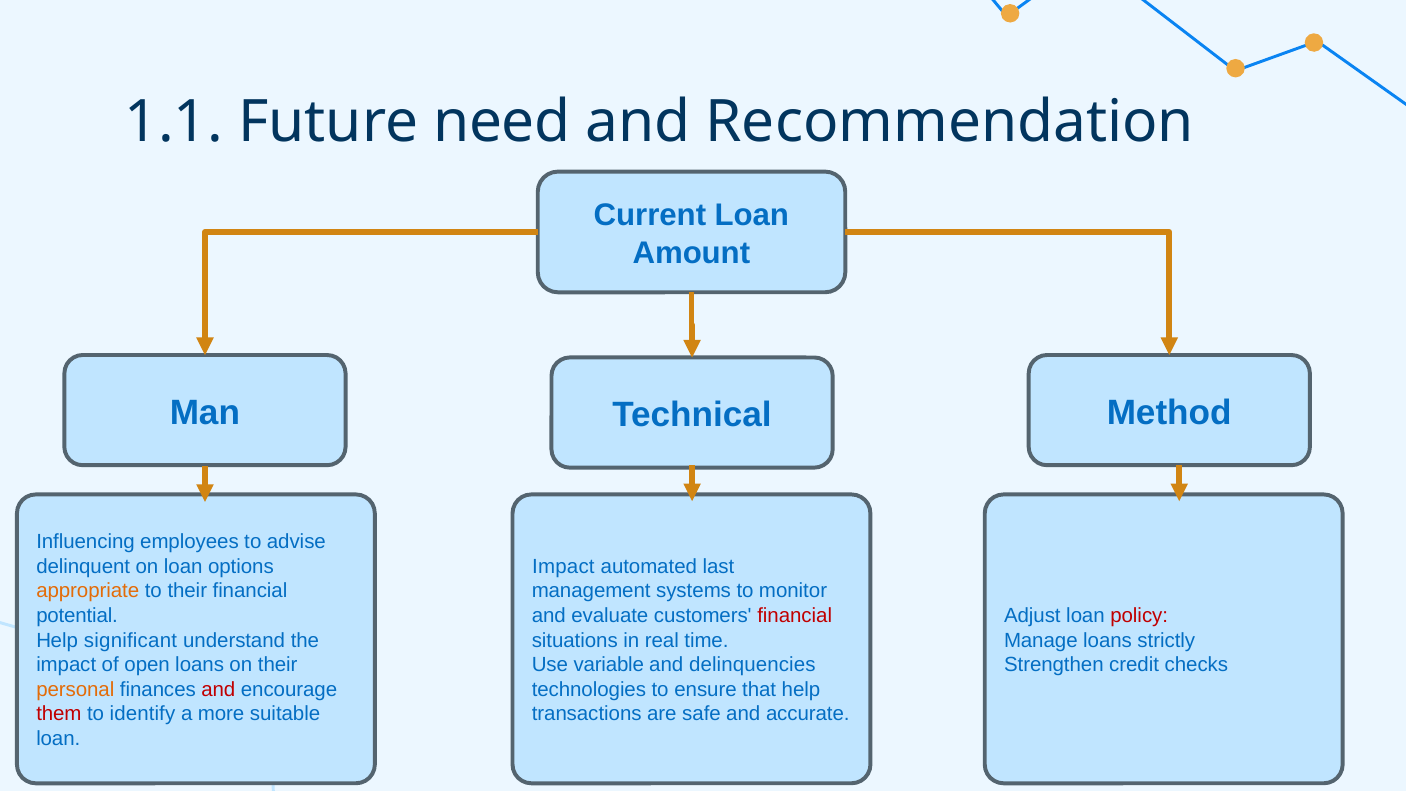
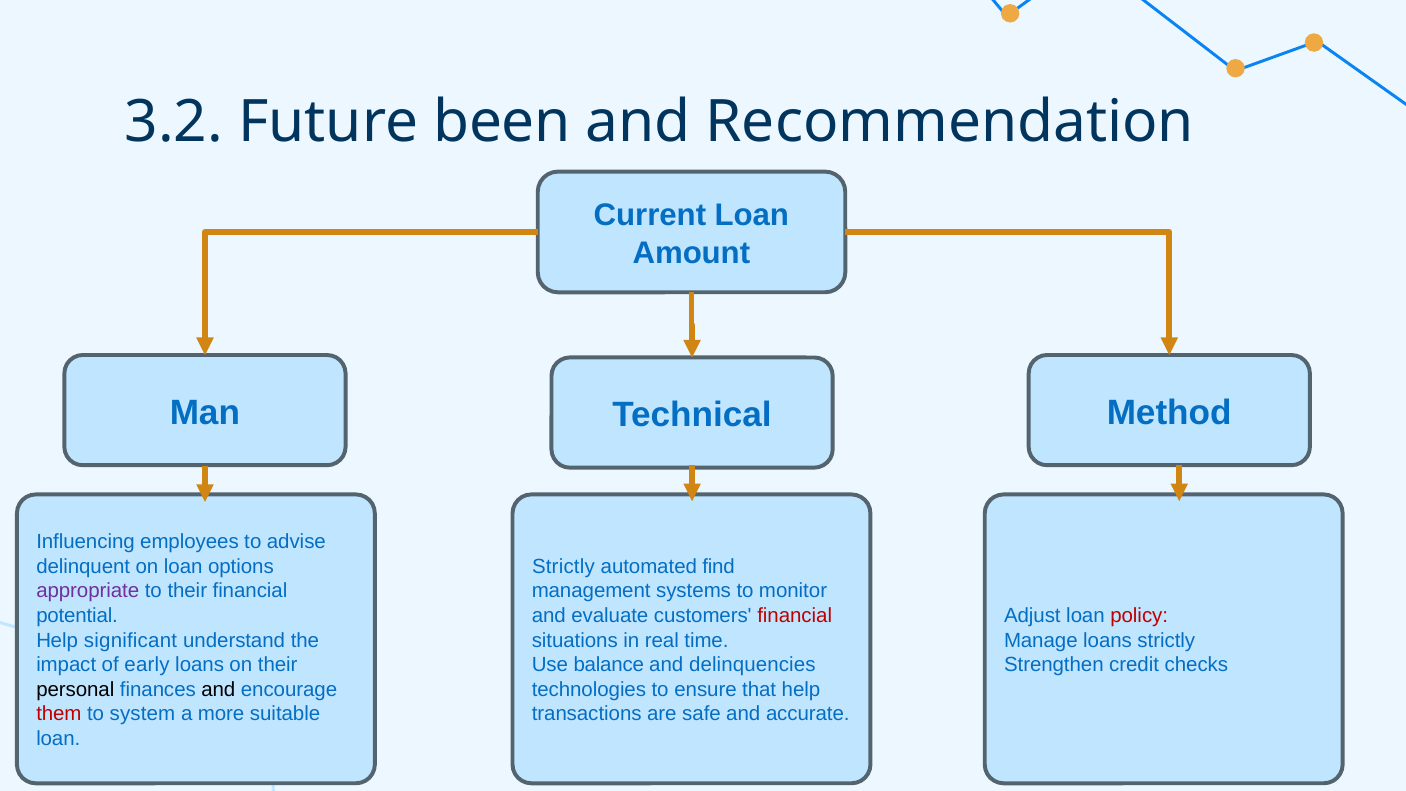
1.1: 1.1 -> 3.2 (174, 122)
need: need -> been (502, 122)
Impact: Impact -> Strictly (563, 566)
last: last -> find (719, 566)
appropriate colour: orange -> purple (88, 591)
open: open -> early (147, 665)
variable: variable -> balance (609, 665)
personal colour: orange -> black (75, 689)
and colour: red -> black (218, 689)
identify: identify -> system (142, 714)
